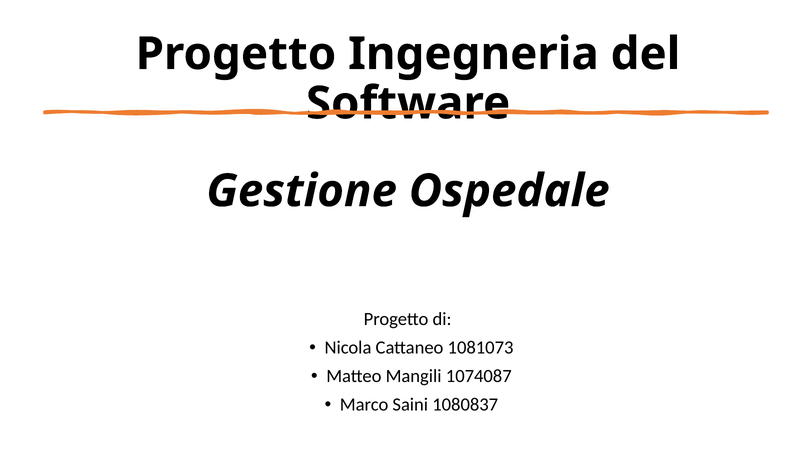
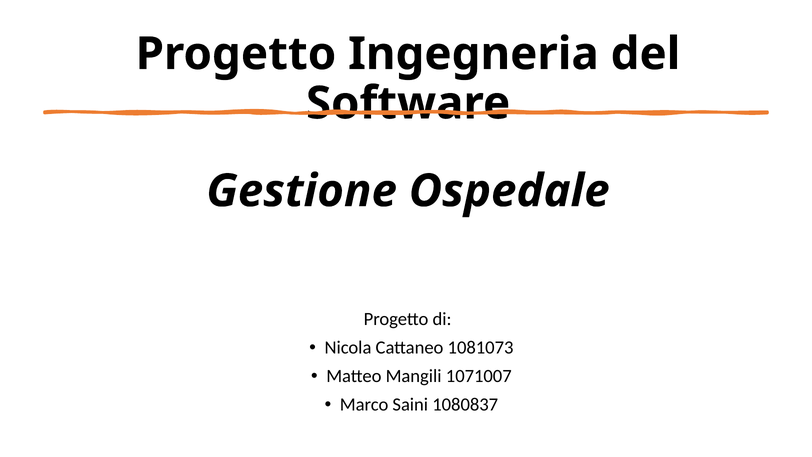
1074087: 1074087 -> 1071007 (479, 376)
